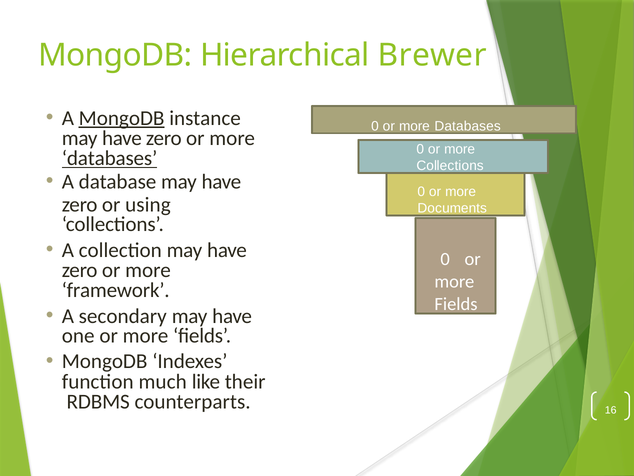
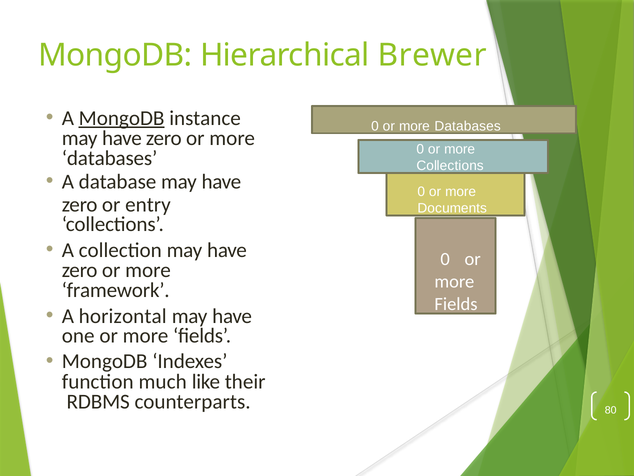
databases underline: present -> none (110, 158)
using: using -> entry (148, 204)
secondary: secondary -> horizontal (123, 316)
16: 16 -> 80 (611, 410)
